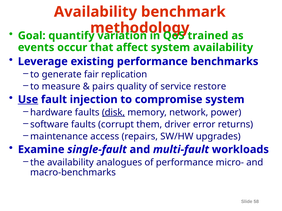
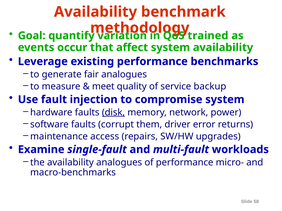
fair replication: replication -> analogues (124, 74)
pairs: pairs -> meet (103, 87)
restore: restore -> backup (210, 87)
Use underline: present -> none (28, 100)
